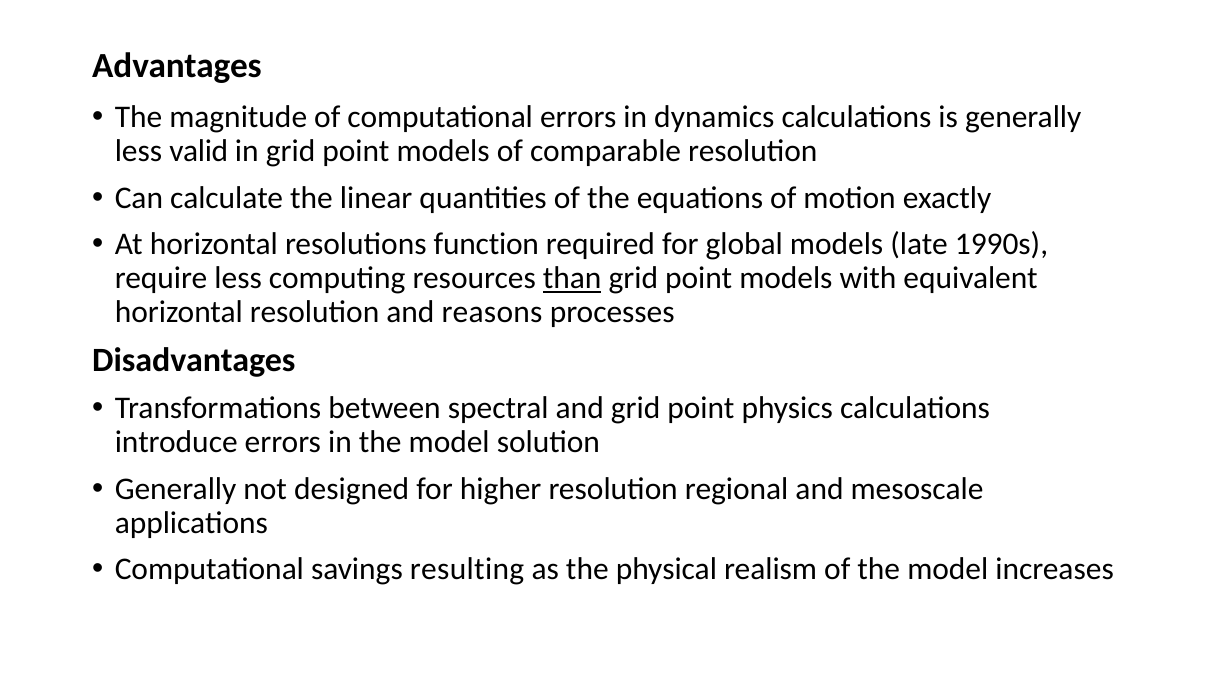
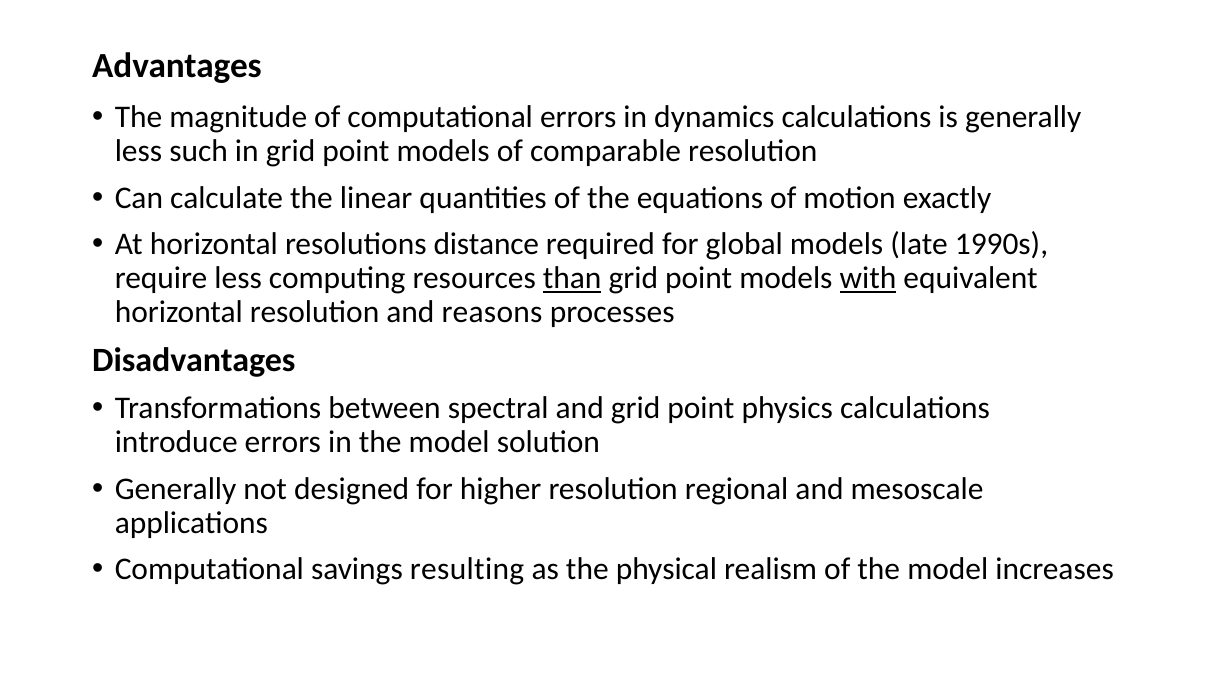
valid: valid -> such (199, 151)
function: function -> distance (486, 244)
with underline: none -> present (868, 278)
